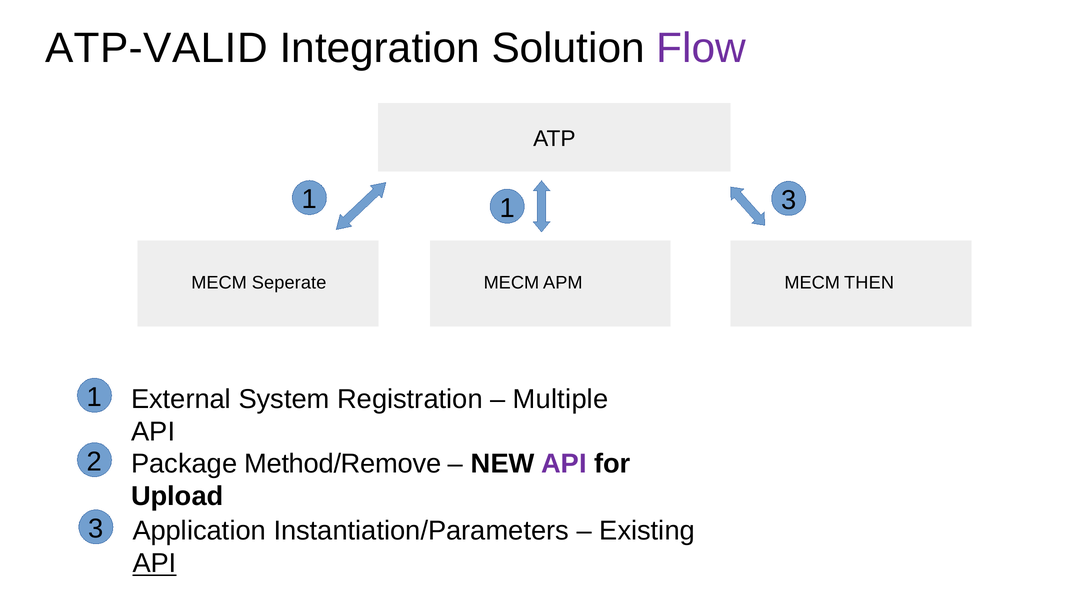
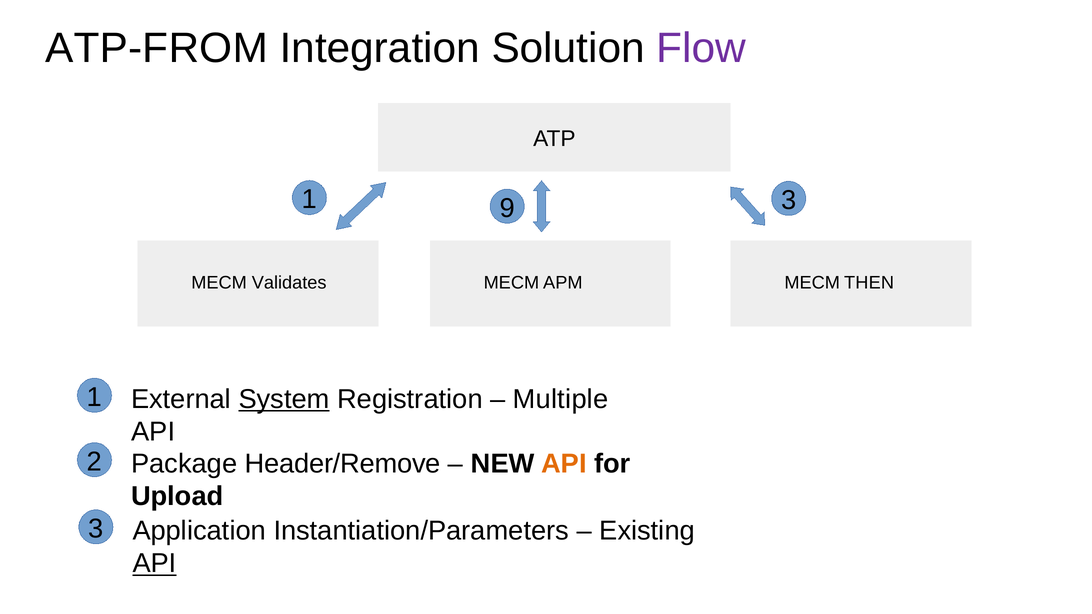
ATP-VALID: ATP-VALID -> ATP-FROM (157, 48)
1 1: 1 -> 9 (507, 208)
Seperate: Seperate -> Validates (289, 283)
System underline: none -> present (284, 399)
Method/Remove: Method/Remove -> Header/Remove (343, 464)
API colour: purple -> orange (564, 464)
